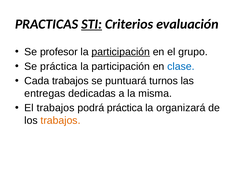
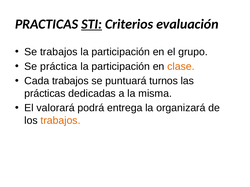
Se profesor: profesor -> trabajos (59, 52)
participación underline: present -> none (121, 52)
clase colour: blue -> orange (181, 67)
entregas: entregas -> prácticas (45, 94)
El trabajos: trabajos -> valorará (56, 108)
podrá práctica: práctica -> entrega (125, 108)
